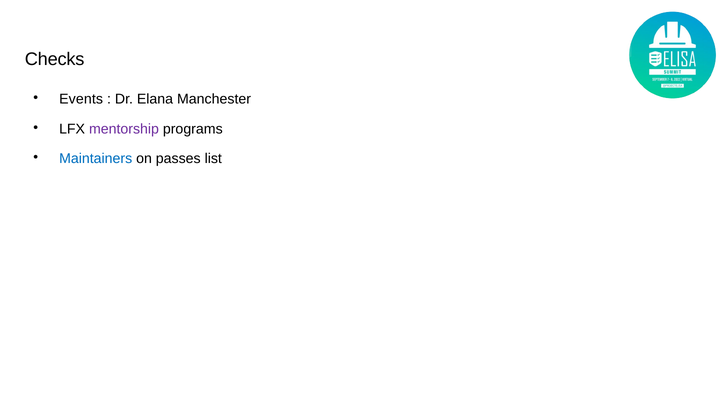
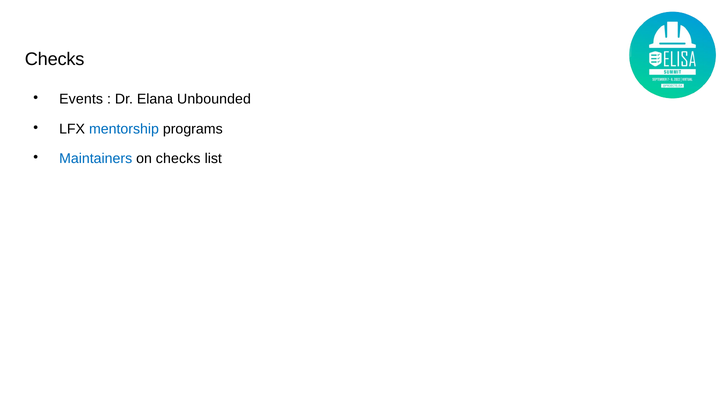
Manchester: Manchester -> Unbounded (214, 99)
mentorship colour: purple -> blue (124, 129)
on passes: passes -> checks (178, 158)
